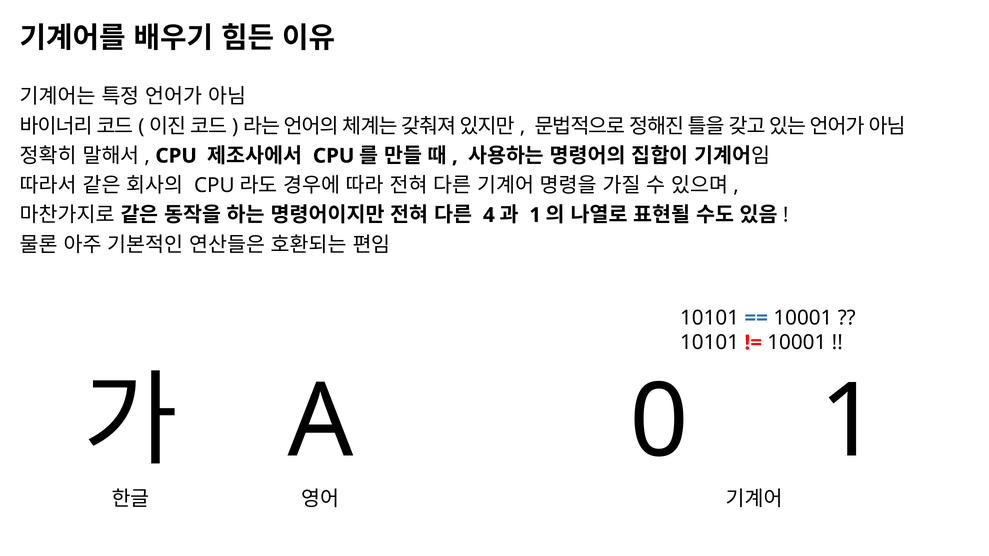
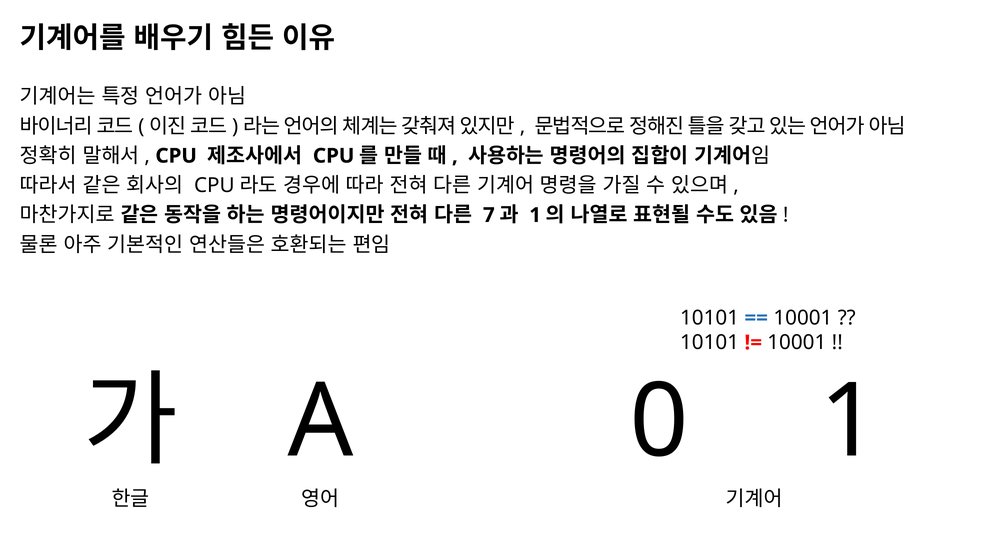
4: 4 -> 7 (489, 215)
